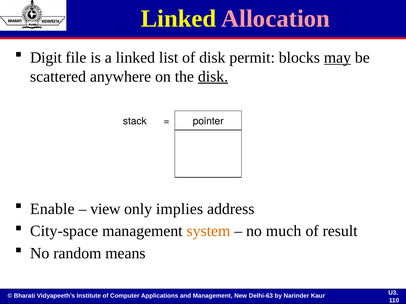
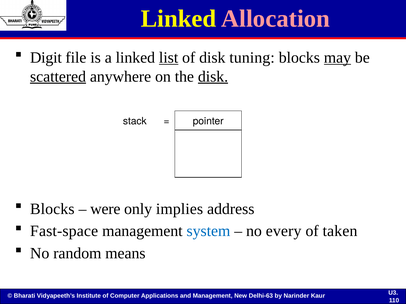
list underline: none -> present (169, 58)
permit: permit -> tuning (252, 58)
scattered underline: none -> present (58, 77)
Enable: Enable -> Blocks (52, 209)
view: view -> were (105, 209)
City-space: City-space -> Fast-space (64, 231)
system colour: orange -> blue (208, 231)
much: much -> every (284, 231)
result: result -> taken (340, 231)
